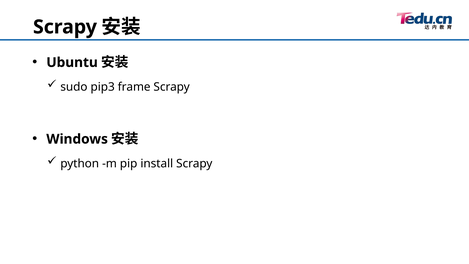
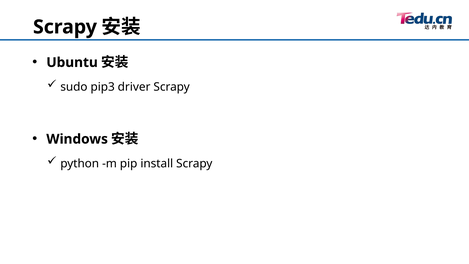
frame: frame -> driver (134, 87)
